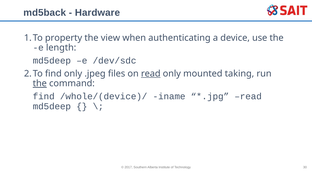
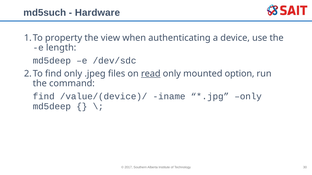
md5back: md5back -> md5such (45, 13)
taking: taking -> option (240, 74)
the underline: present -> none (40, 84)
/whole/(device)/: /whole/(device)/ -> /value/(device)/ (104, 97)
read: read -> only (248, 97)
